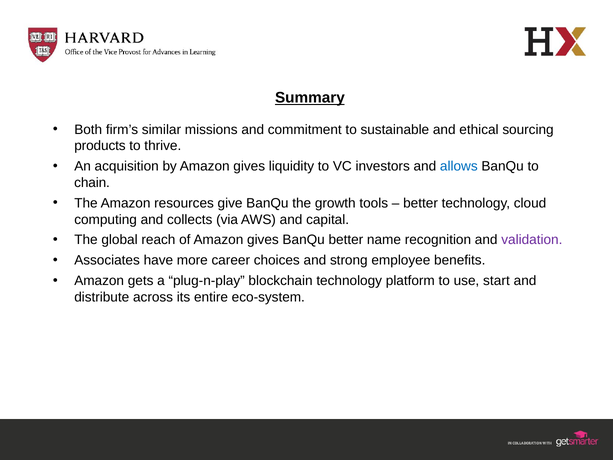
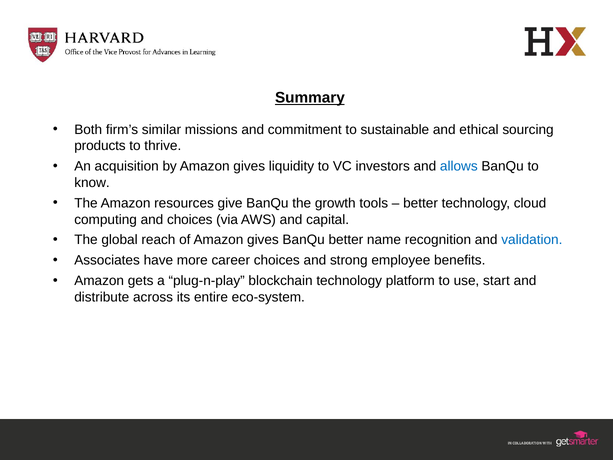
chain: chain -> know (92, 183)
and collects: collects -> choices (190, 219)
validation colour: purple -> blue (532, 240)
